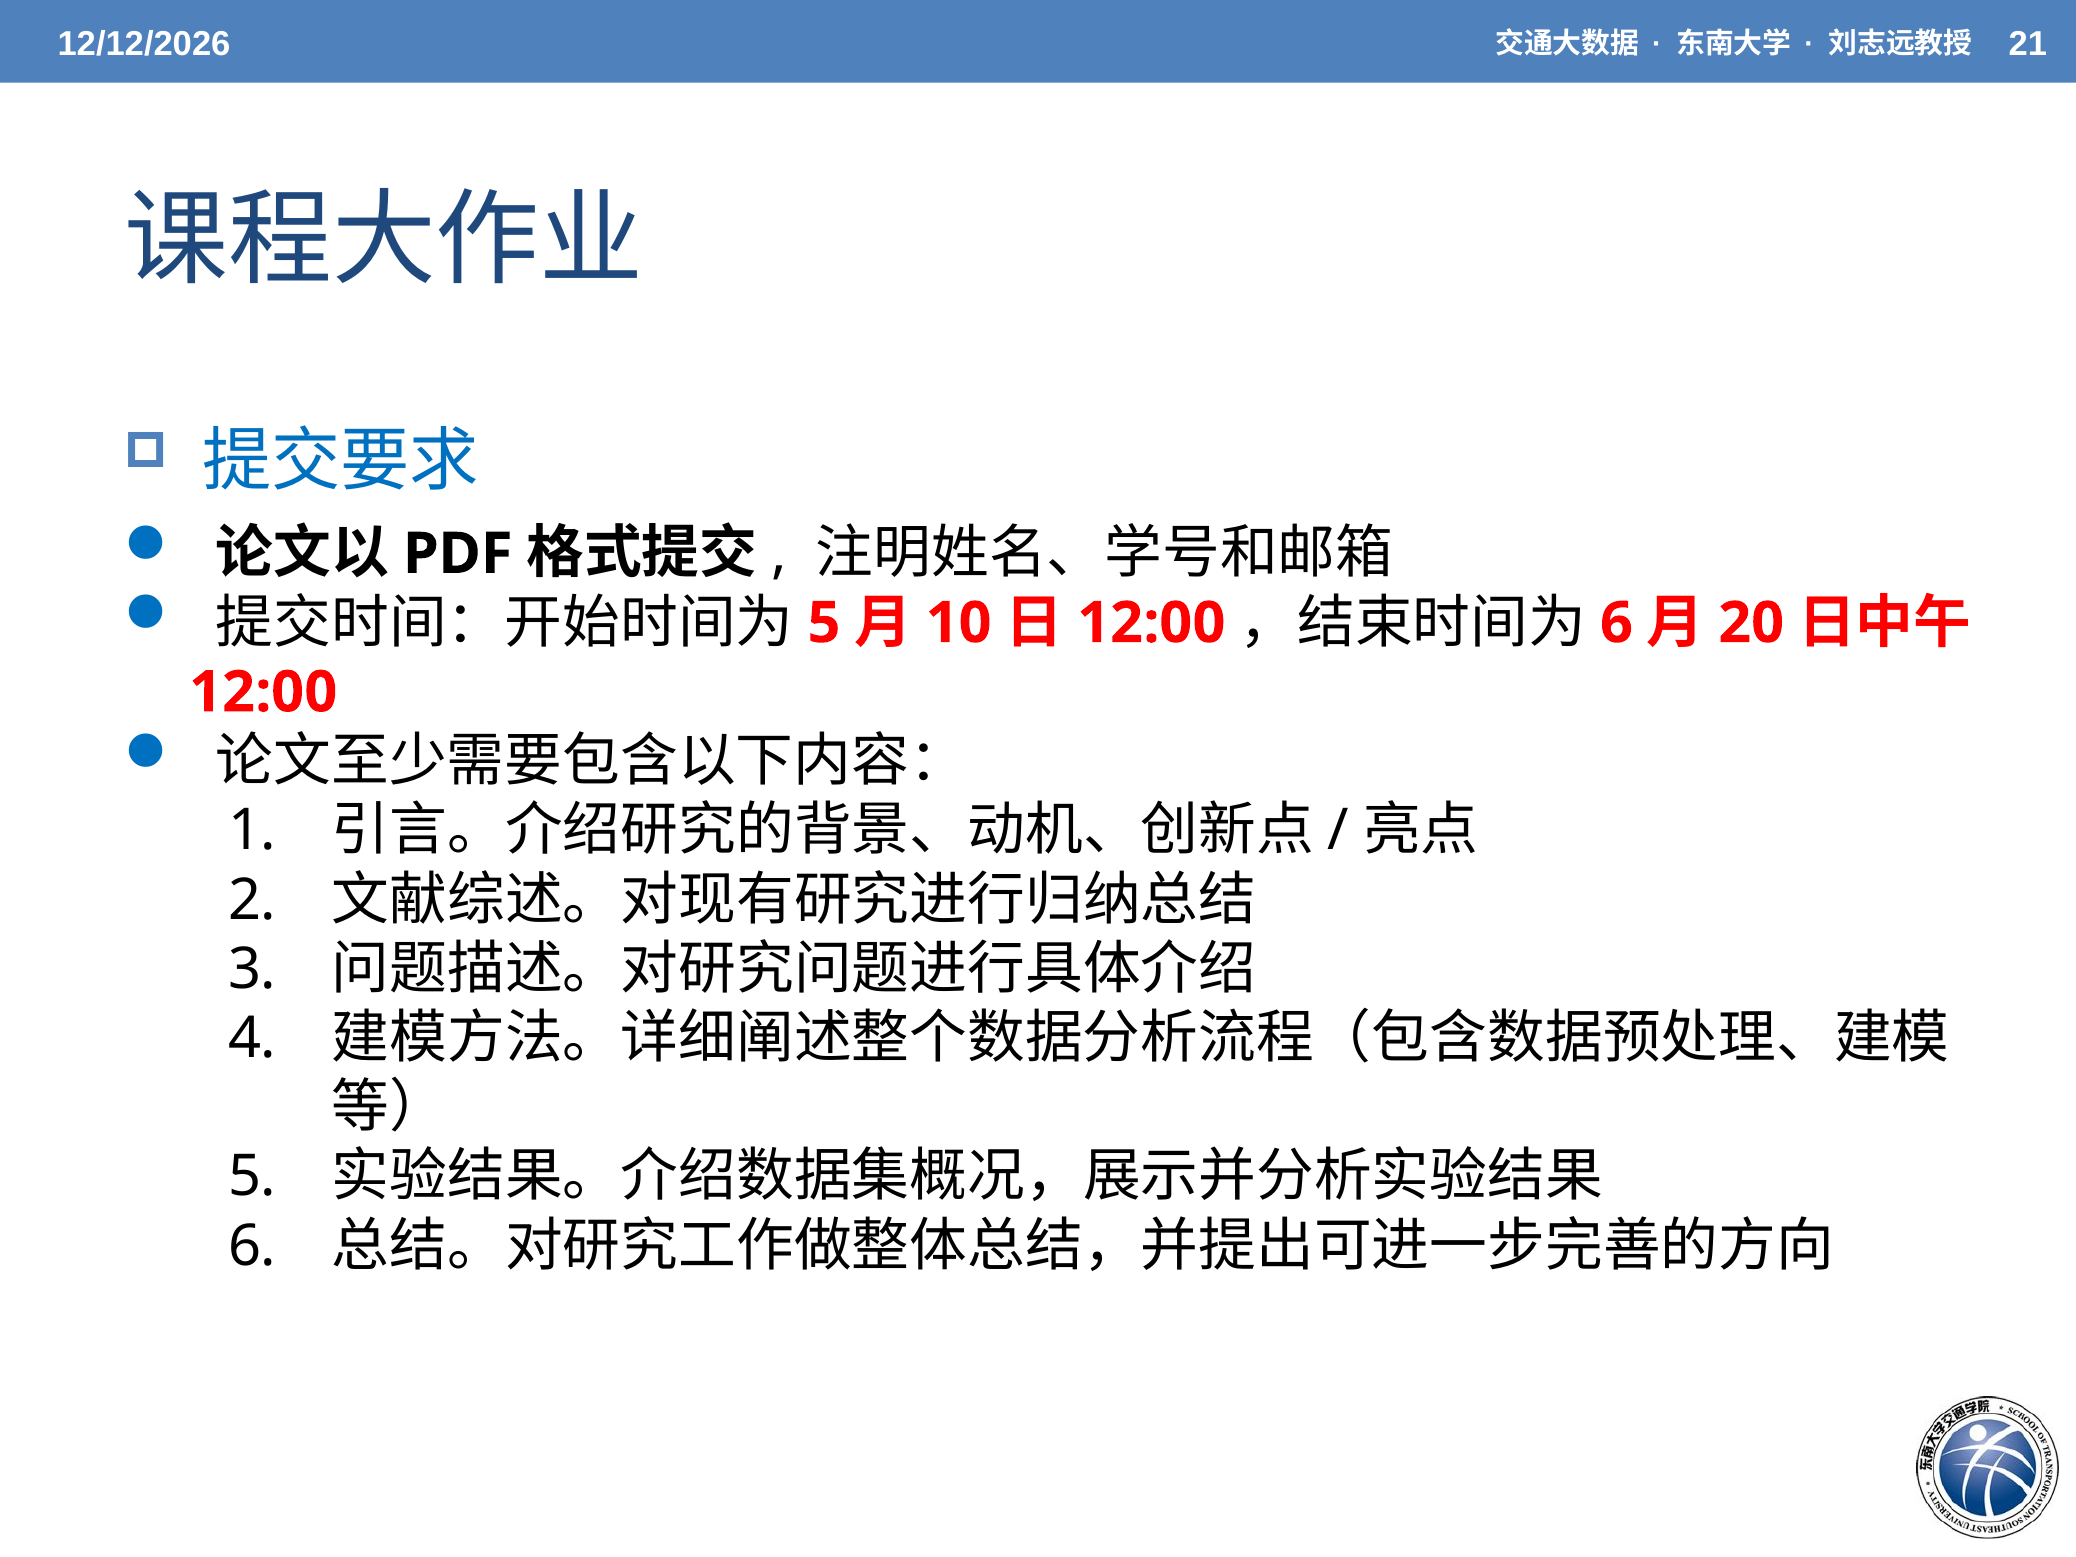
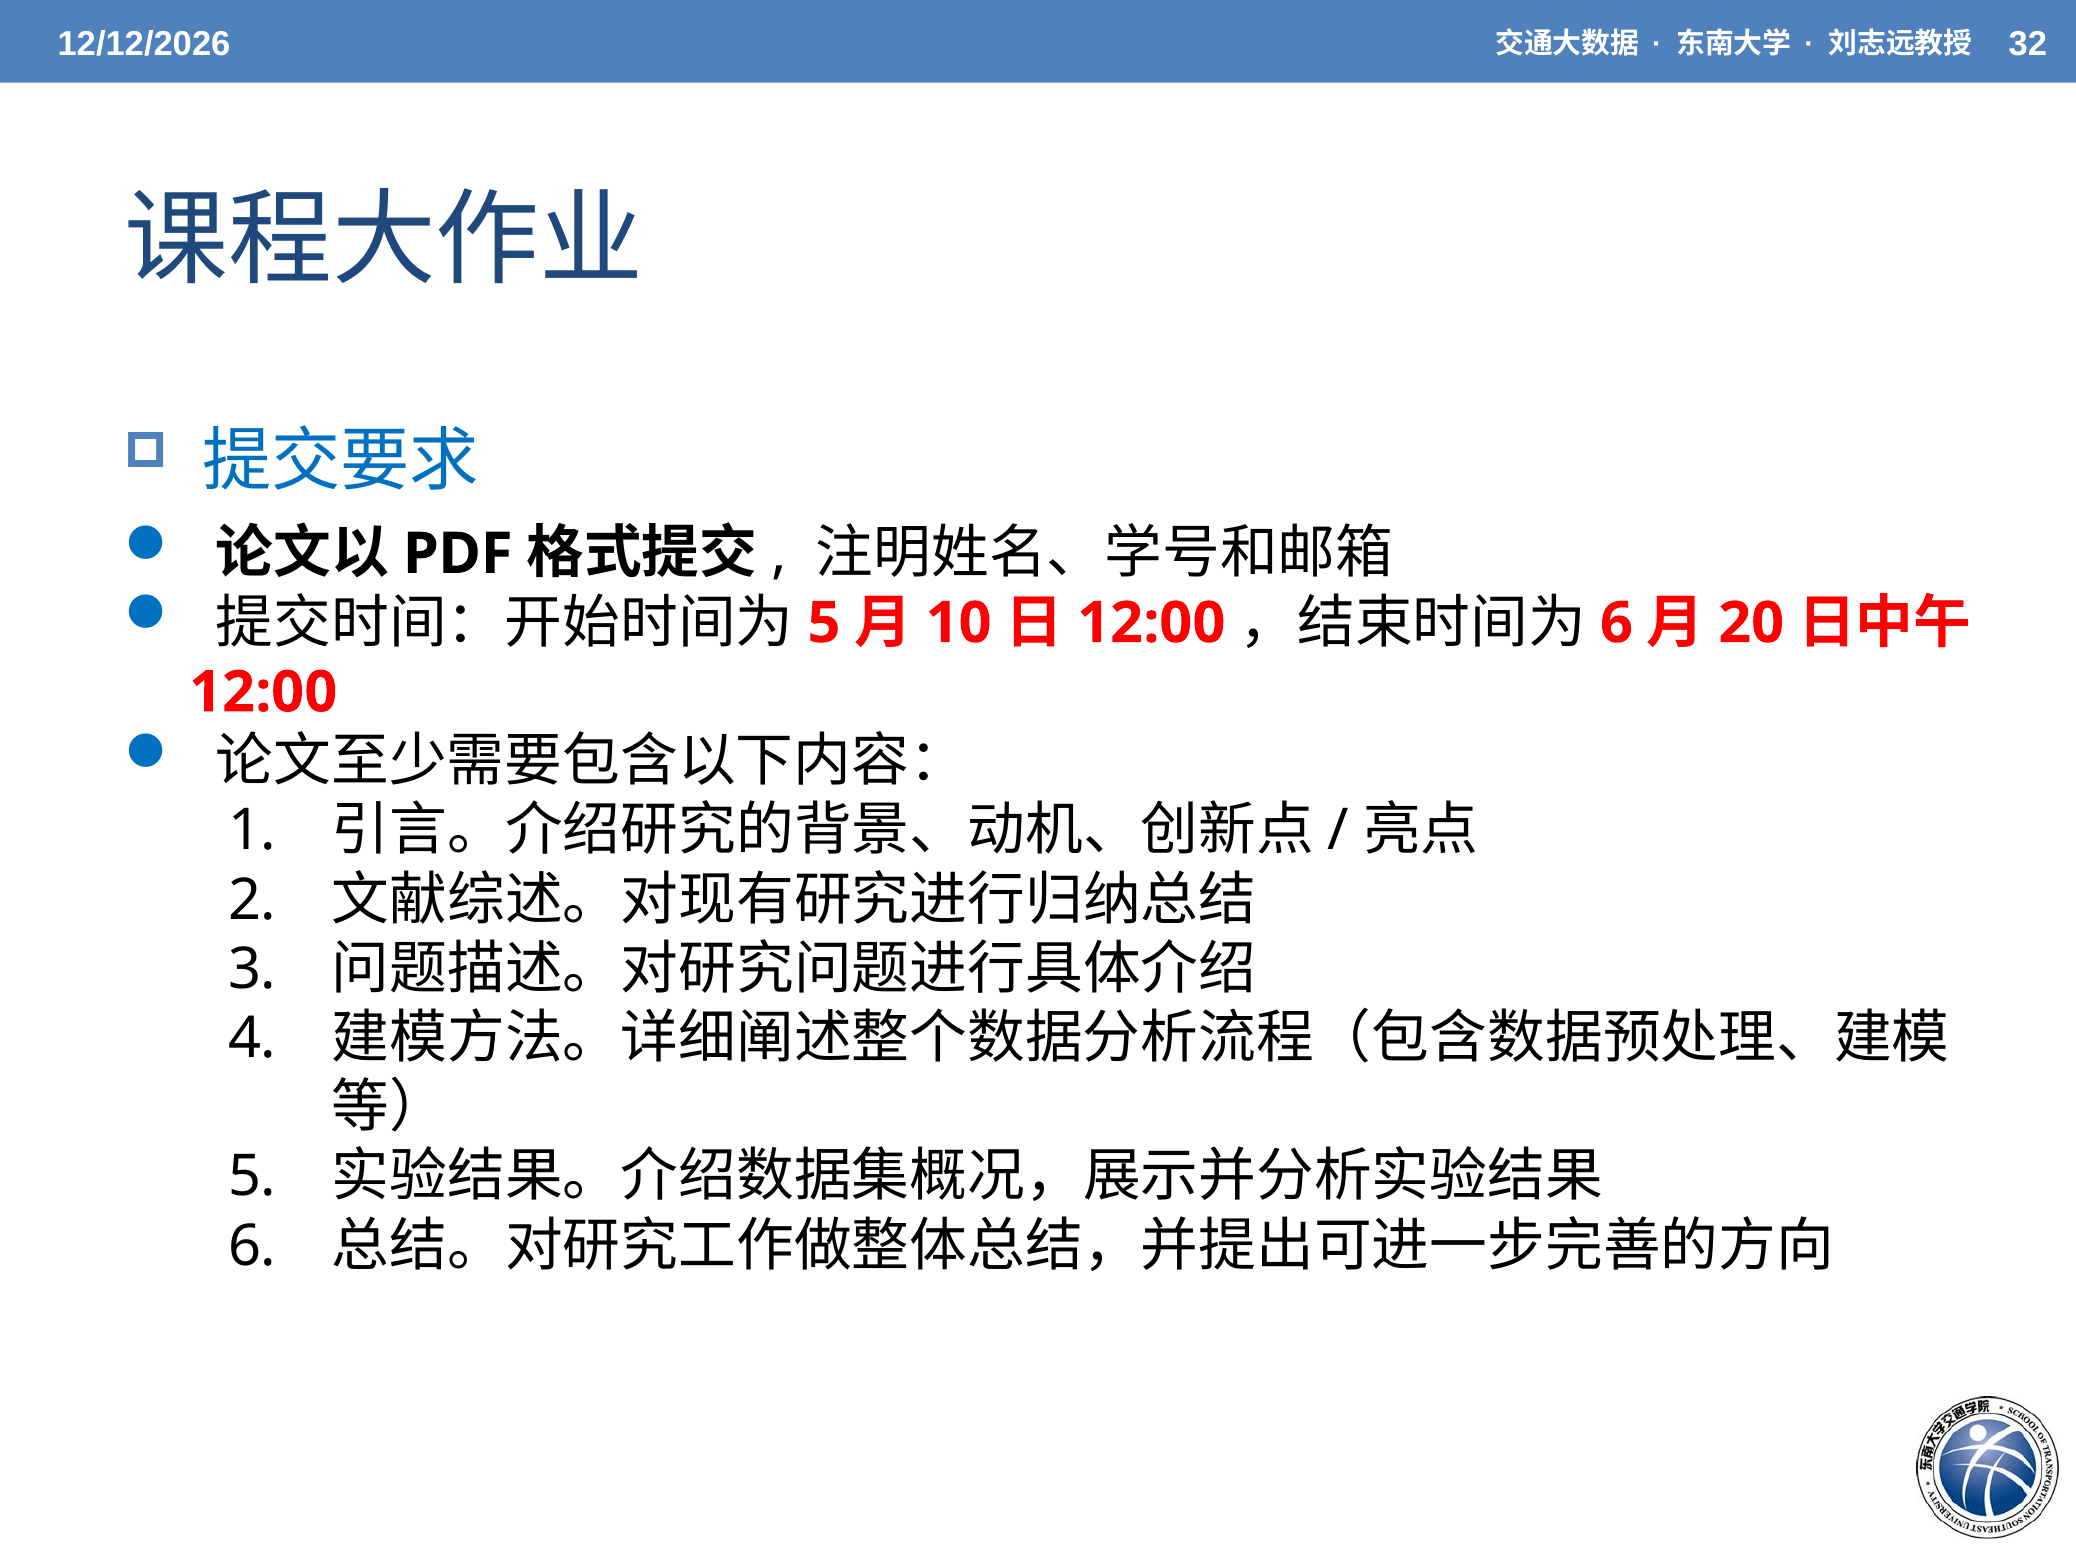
21: 21 -> 32 (2028, 44)
